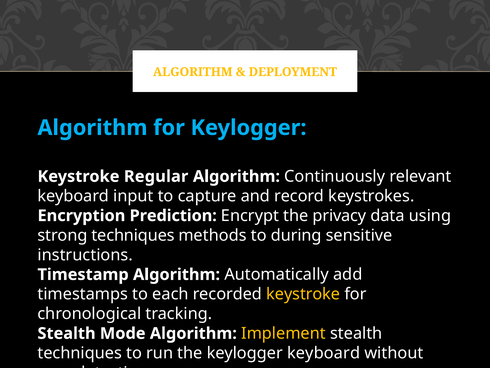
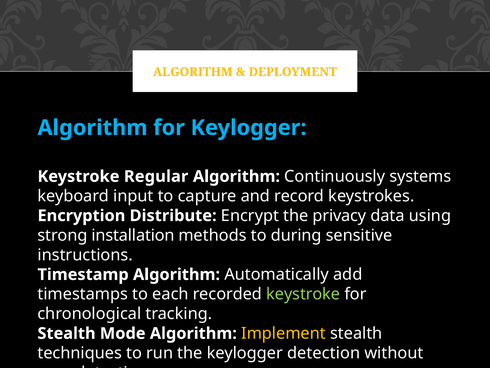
relevant: relevant -> systems (420, 176)
Prediction: Prediction -> Distribute (173, 215)
strong techniques: techniques -> installation (133, 235)
keystroke colour: yellow -> light green (303, 294)
keylogger keyboard: keyboard -> detection (324, 353)
